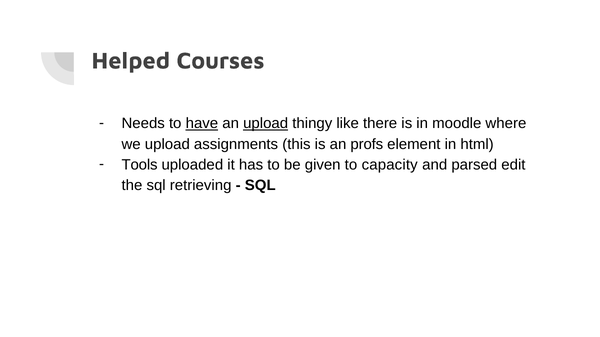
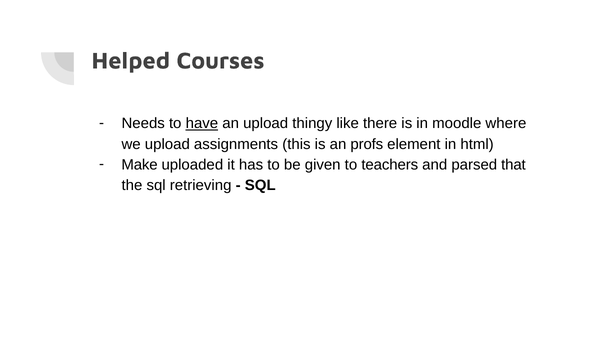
upload underline: present -> none (266, 124)
Tools: Tools -> Make (140, 165)
capacity: capacity -> teachers (390, 165)
edit: edit -> that (514, 165)
